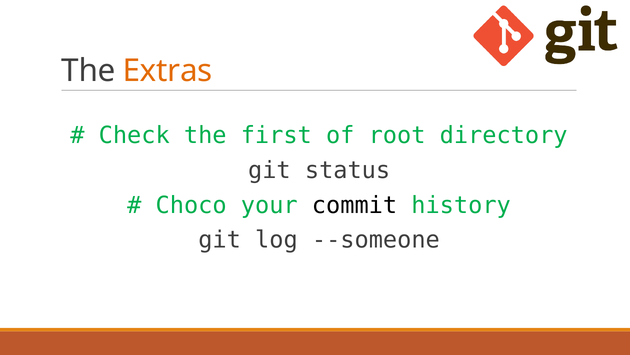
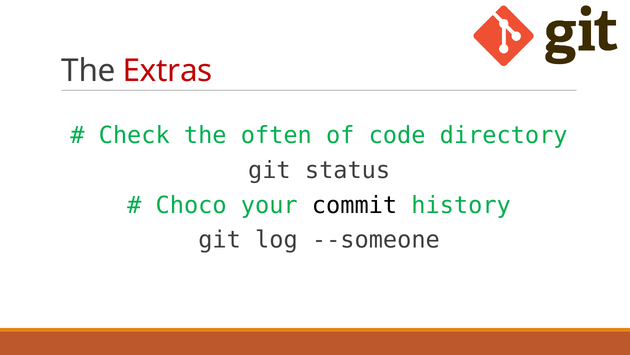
Extras colour: orange -> red (168, 71)
first: first -> often (276, 135)
root: root -> code (397, 135)
